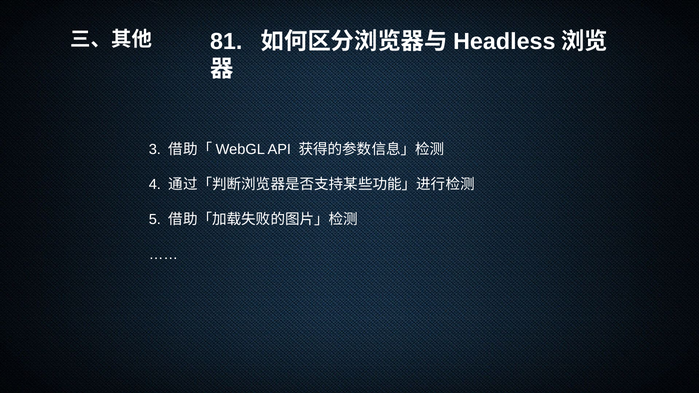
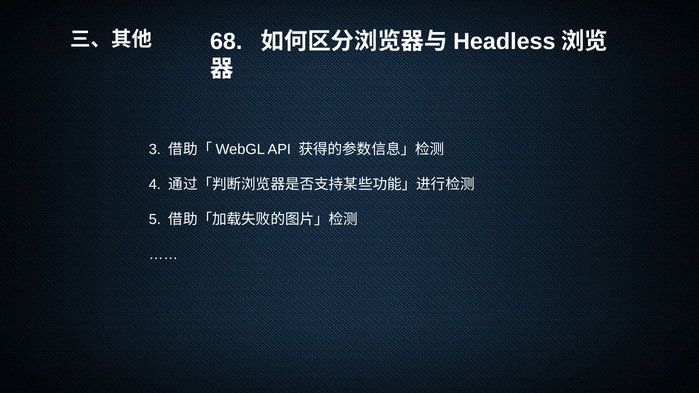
81: 81 -> 68 (226, 41)
